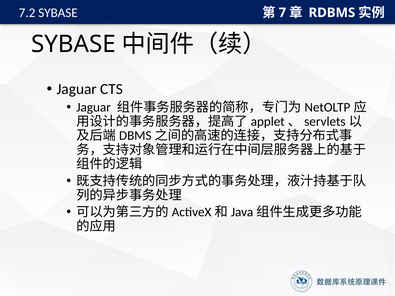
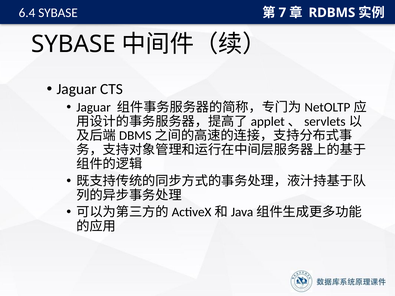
7.2: 7.2 -> 6.4 (27, 13)
